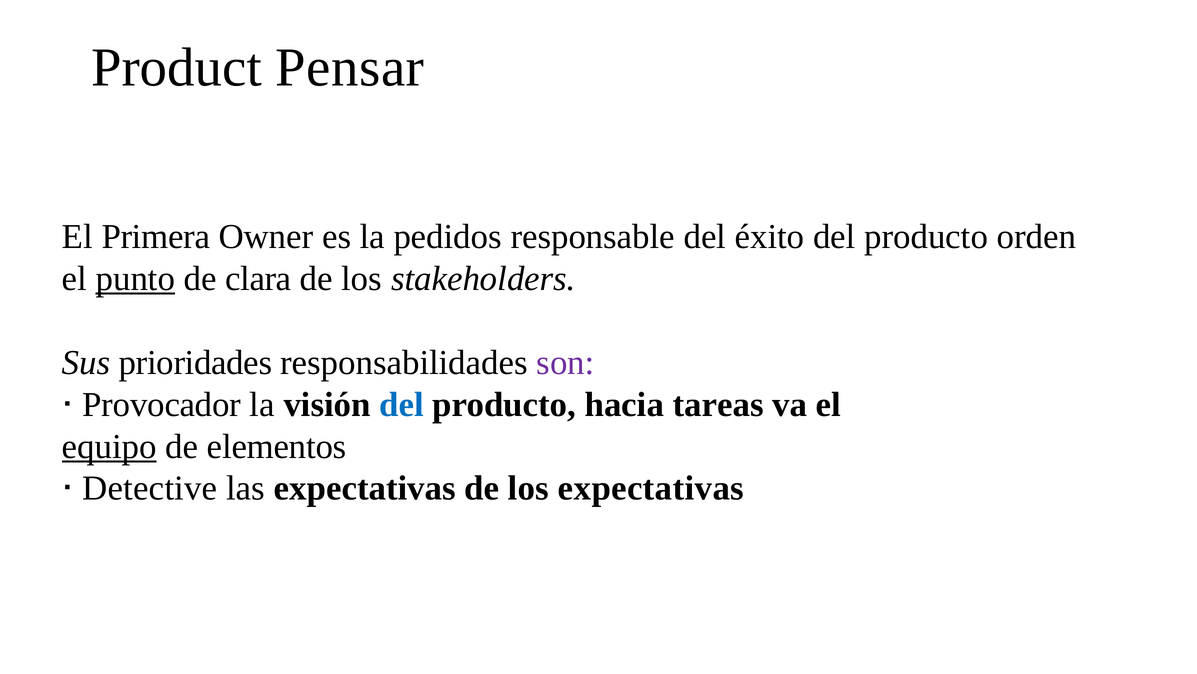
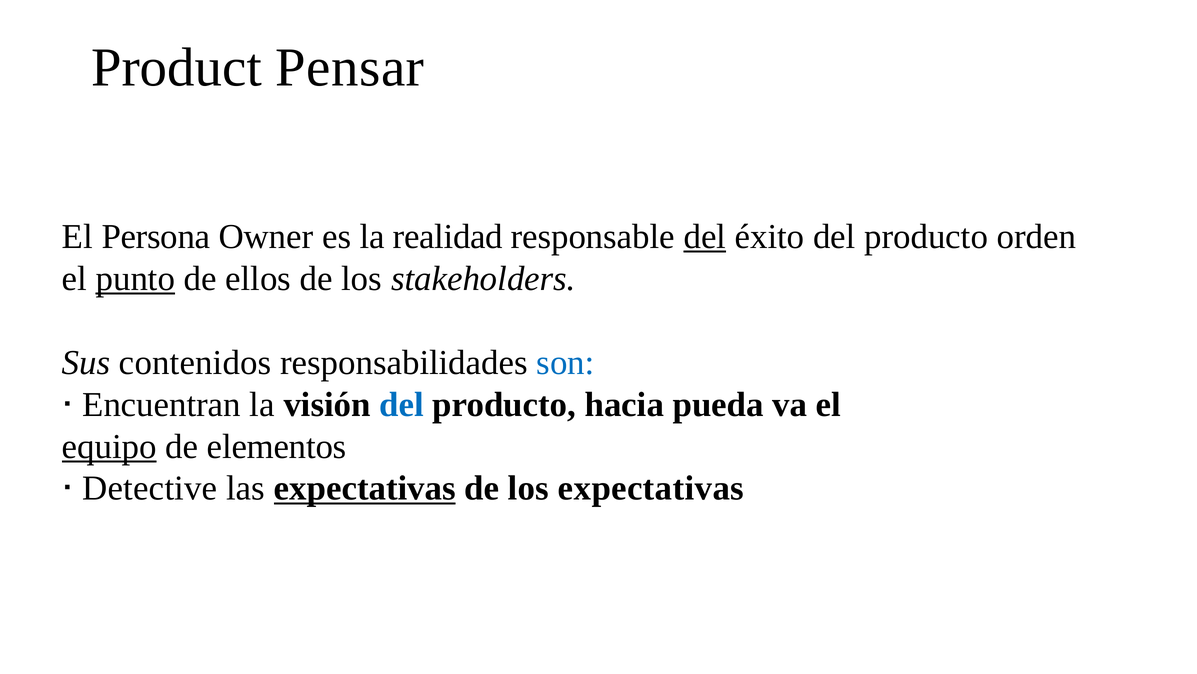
Primera: Primera -> Persona (156, 236)
pedidos: pedidos -> realidad (448, 236)
del underline: none -> present (705, 236)
clara: clara -> ellos (258, 278)
prioridades: prioridades -> contenidos (195, 362)
son colour: purple -> blue (565, 362)
Provocador: Provocador -> Encuentran (162, 404)
tareas: tareas -> pueda (718, 404)
expectativas underline: none -> present (365, 488)
